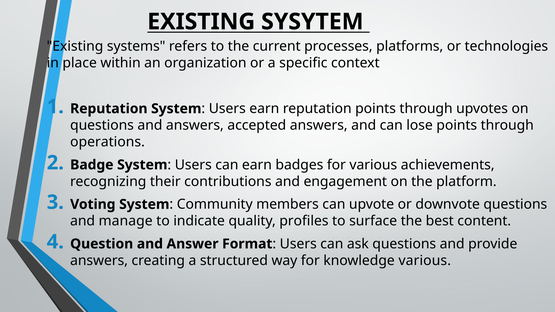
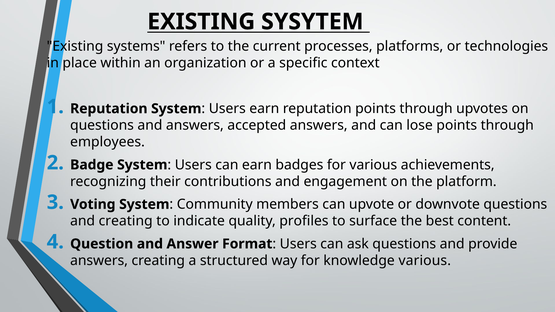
operations: operations -> employees (108, 142)
and manage: manage -> creating (126, 221)
